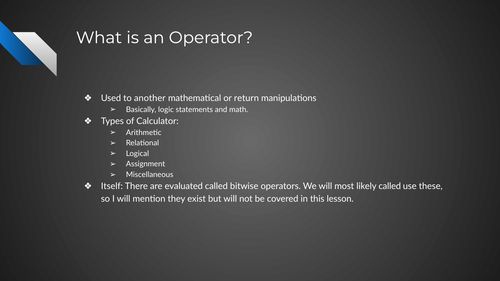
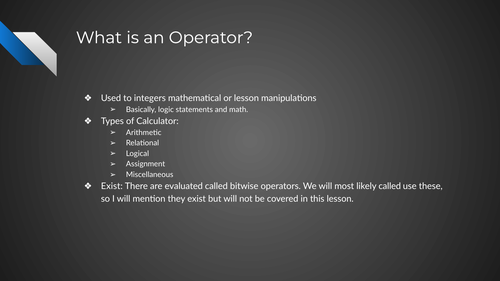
another: another -> integers (150, 98)
or return: return -> lesson (246, 98)
Itself: Itself -> Exist (112, 186)
